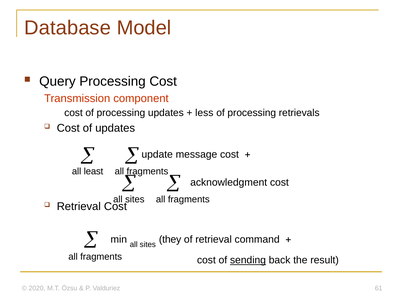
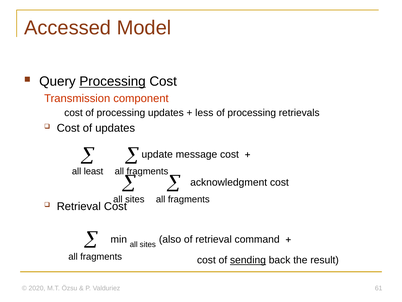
Database: Database -> Accessed (68, 28)
Processing underline: none -> present (113, 81)
they: they -> also (170, 239)
